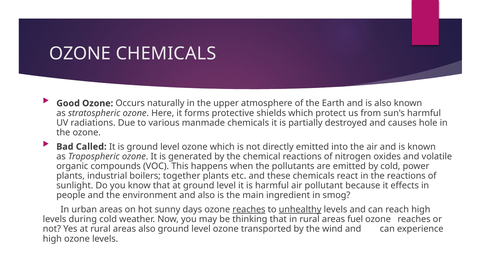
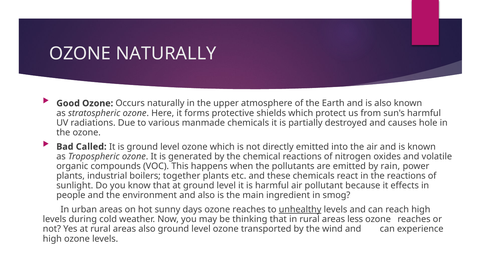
OZONE CHEMICALS: CHEMICALS -> NATURALLY (166, 54)
by cold: cold -> rain (390, 166)
reaches underline: present -> none (249, 210)
fuel: fuel -> less (355, 220)
